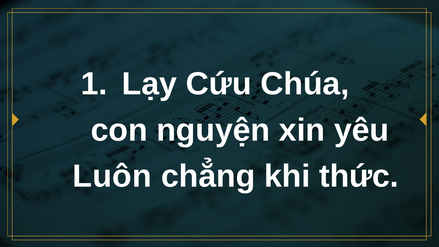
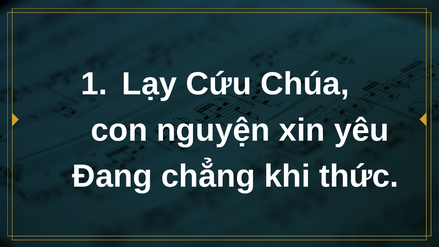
Luôn: Luôn -> Đang (112, 176)
